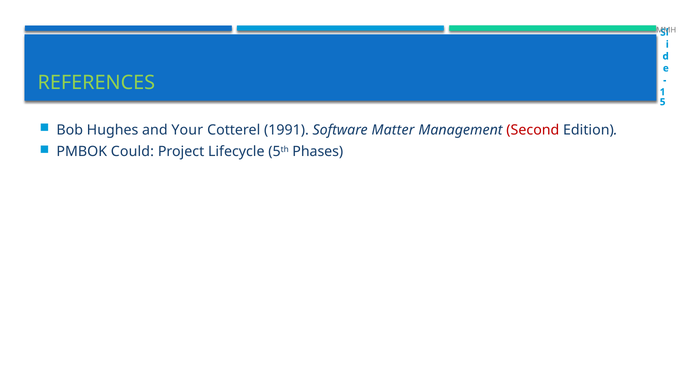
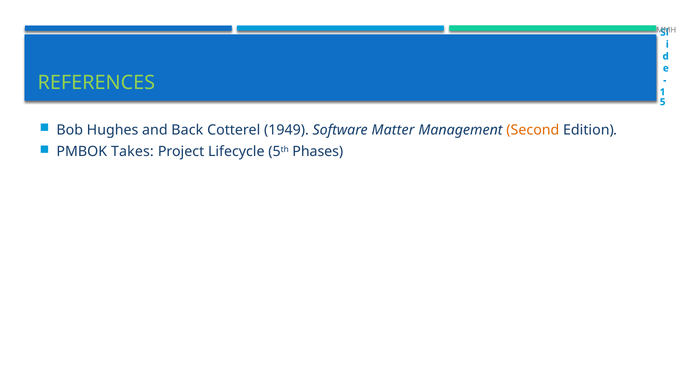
Your: Your -> Back (187, 130)
1991: 1991 -> 1949 (286, 130)
Second colour: red -> orange (533, 130)
Could: Could -> Takes (132, 152)
